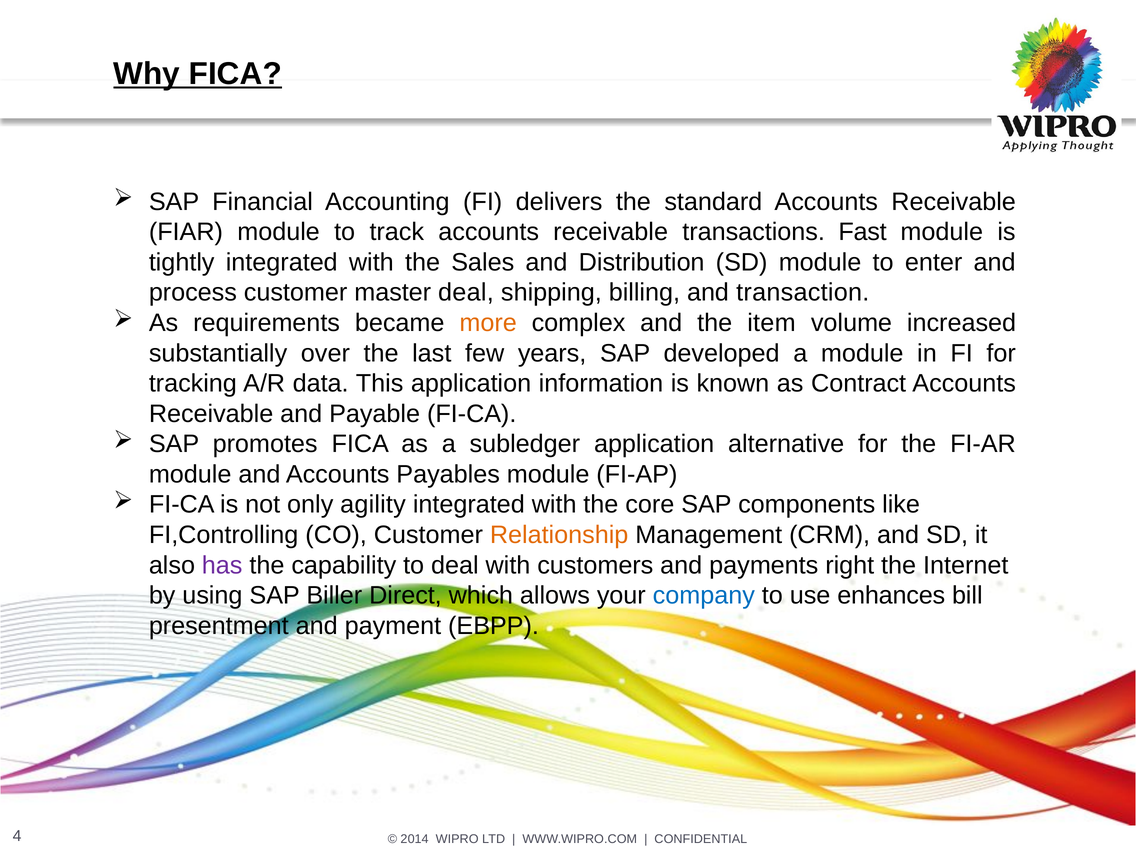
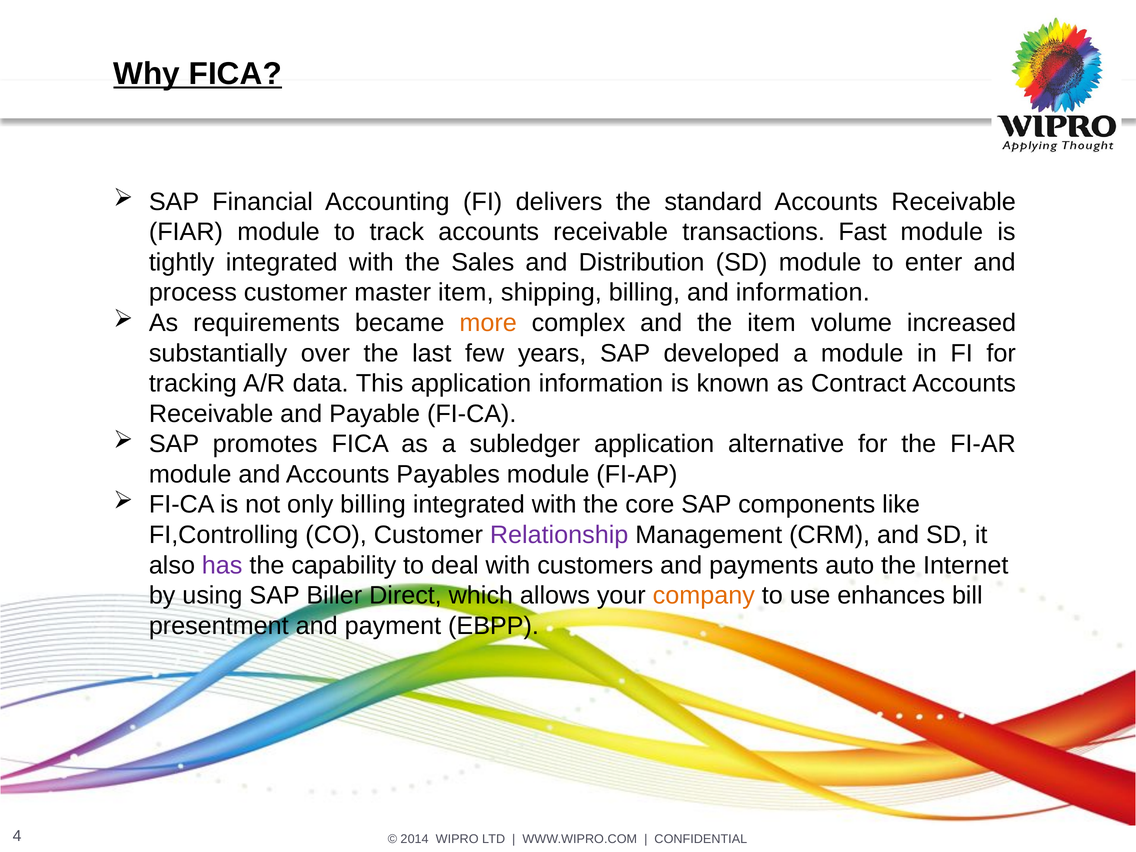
master deal: deal -> item (466, 293)
and transaction: transaction -> information (803, 293)
only agility: agility -> billing (373, 505)
Relationship colour: orange -> purple (559, 535)
right: right -> auto (850, 565)
company colour: blue -> orange (704, 595)
